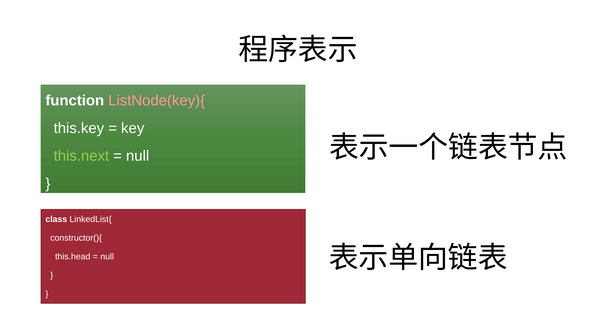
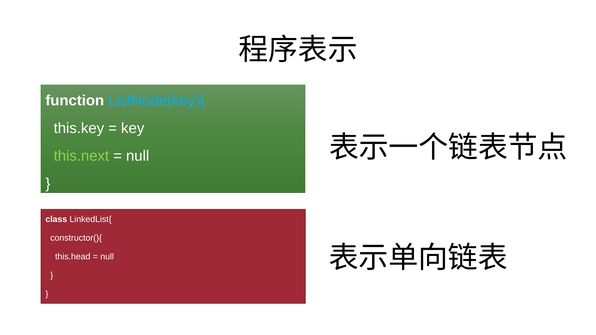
ListNode(key){ colour: pink -> light blue (157, 101)
